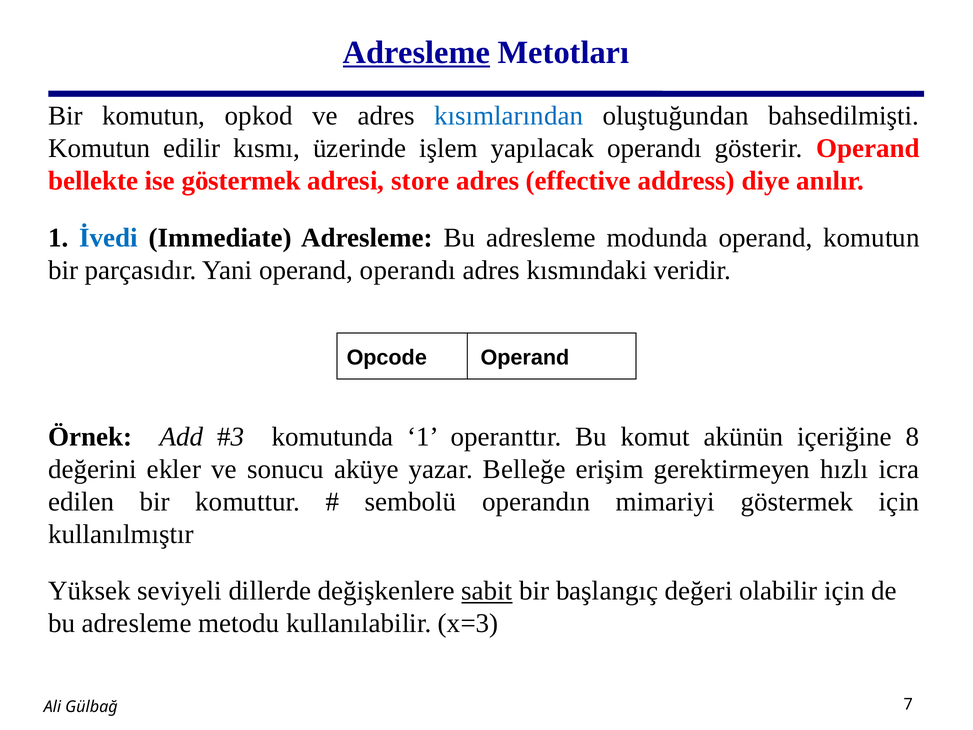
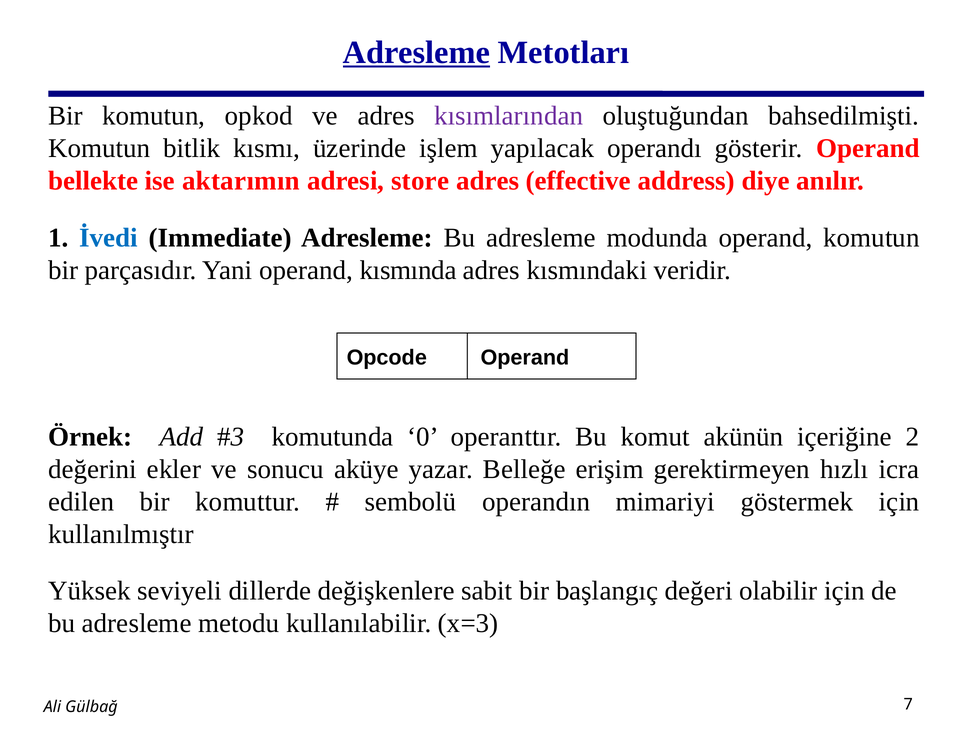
kısımlarından colour: blue -> purple (509, 116)
edilir: edilir -> bitlik (192, 148)
ise göstermek: göstermek -> aktarımın (241, 181)
operand operandı: operandı -> kısmında (408, 270)
komutunda 1: 1 -> 0 (423, 437)
8: 8 -> 2 (913, 437)
sabit underline: present -> none (487, 591)
